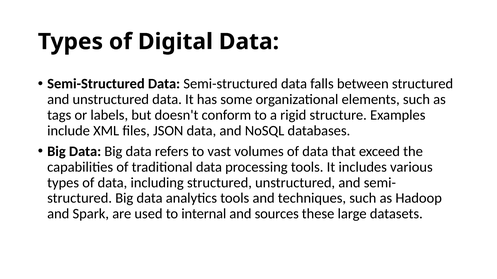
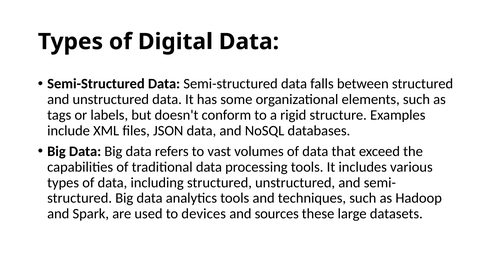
internal: internal -> devices (204, 214)
